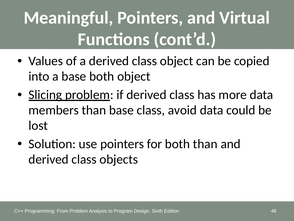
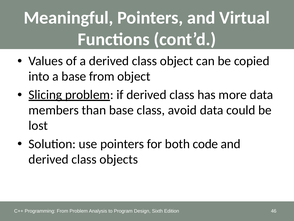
base both: both -> from (102, 76)
both than: than -> code (205, 144)
